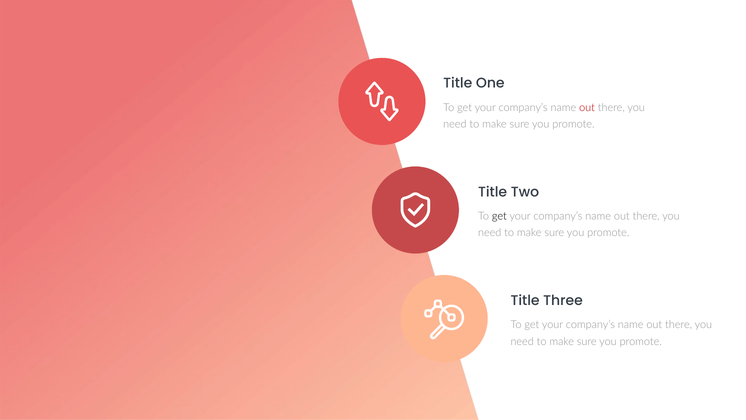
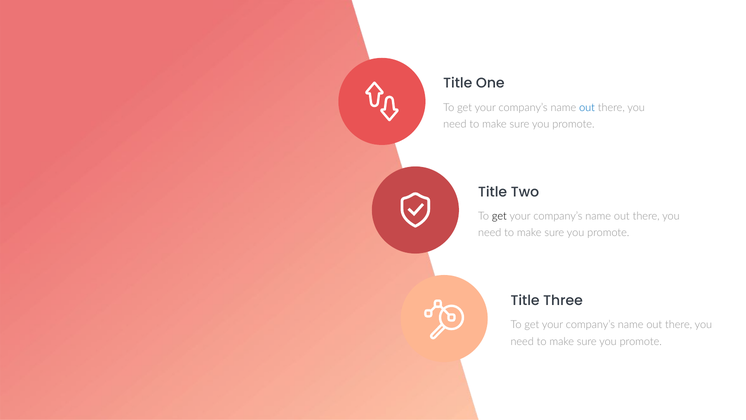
out colour: red -> blue (587, 108)
